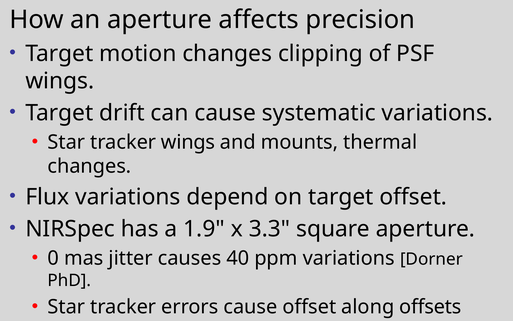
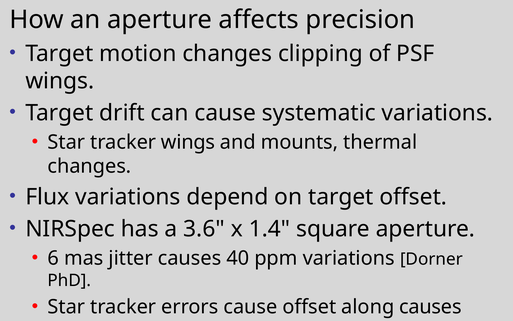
1.9: 1.9 -> 3.6 (204, 229)
3.3: 3.3 -> 1.4 (269, 229)
0: 0 -> 6 (53, 258)
along offsets: offsets -> causes (430, 306)
